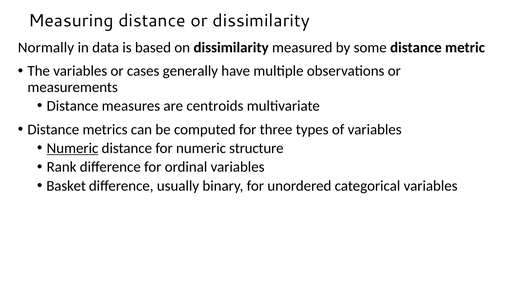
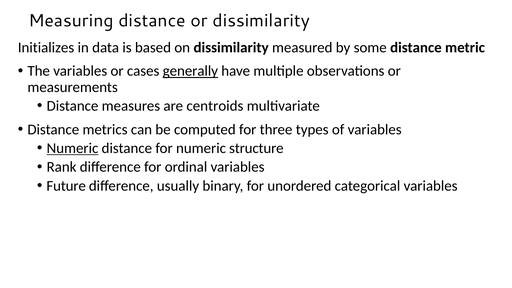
Normally: Normally -> Initializes (46, 48)
generally underline: none -> present (190, 71)
Basket: Basket -> Future (66, 186)
